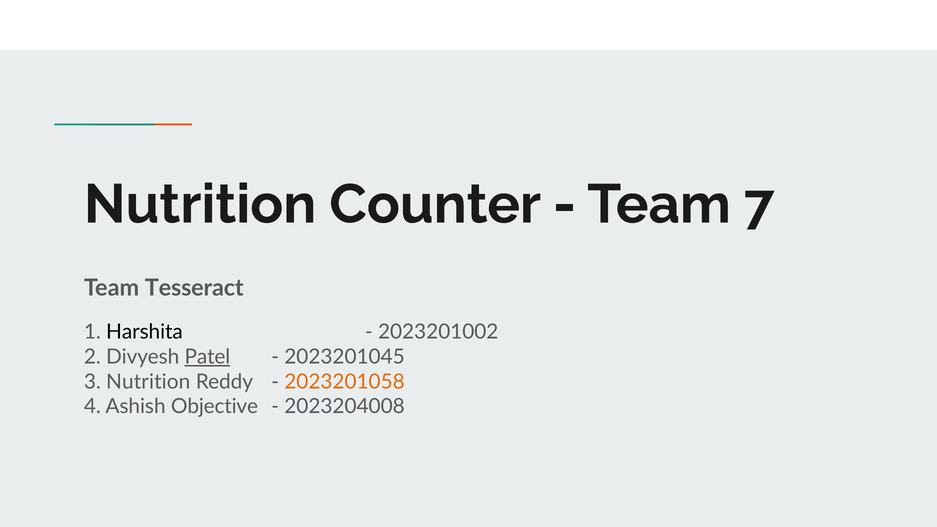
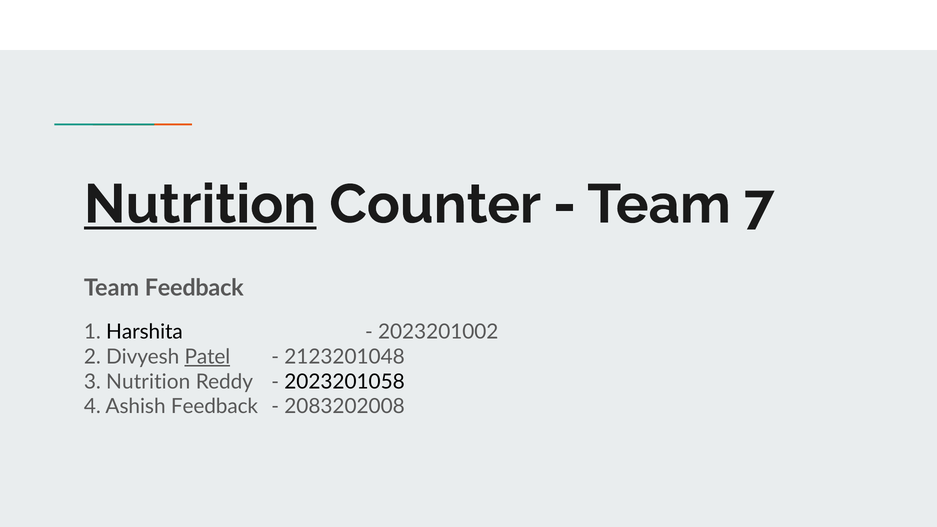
Nutrition underline: none -> present (200, 205)
Team Tesseract: Tesseract -> Feedback (194, 288)
2023201045: 2023201045 -> 2123201048 (345, 357)
2023201058 colour: orange -> black (345, 382)
Ashish Objective: Objective -> Feedback (214, 407)
2023204008: 2023204008 -> 2083202008 (345, 407)
